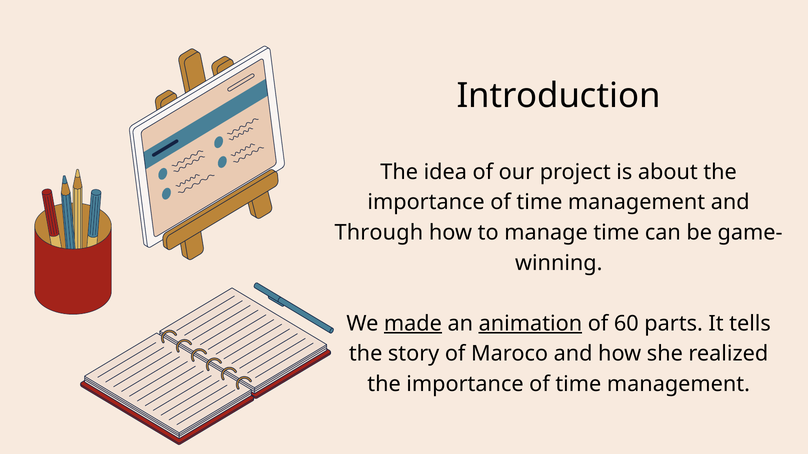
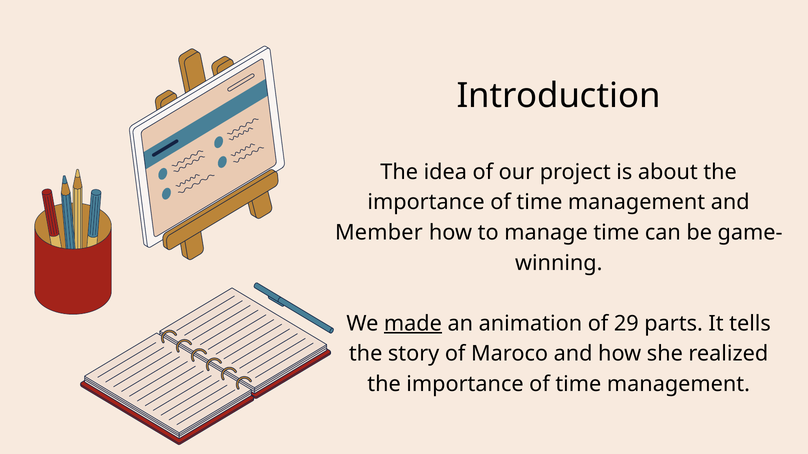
Through: Through -> Member (379, 233)
animation underline: present -> none (530, 324)
60: 60 -> 29 (626, 324)
